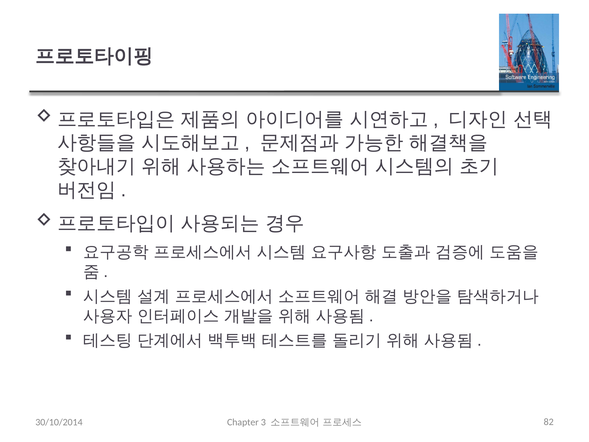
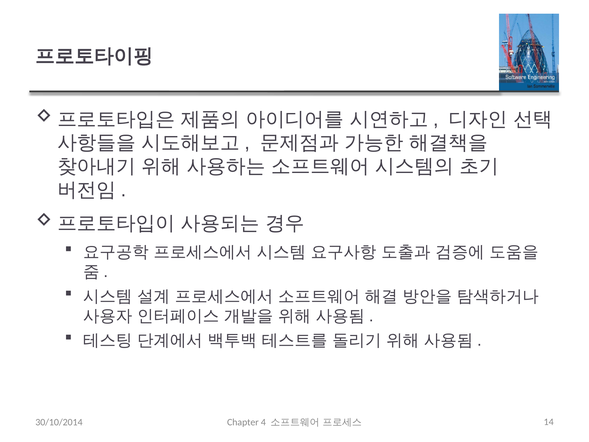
3: 3 -> 4 (263, 422)
82: 82 -> 14 (549, 422)
